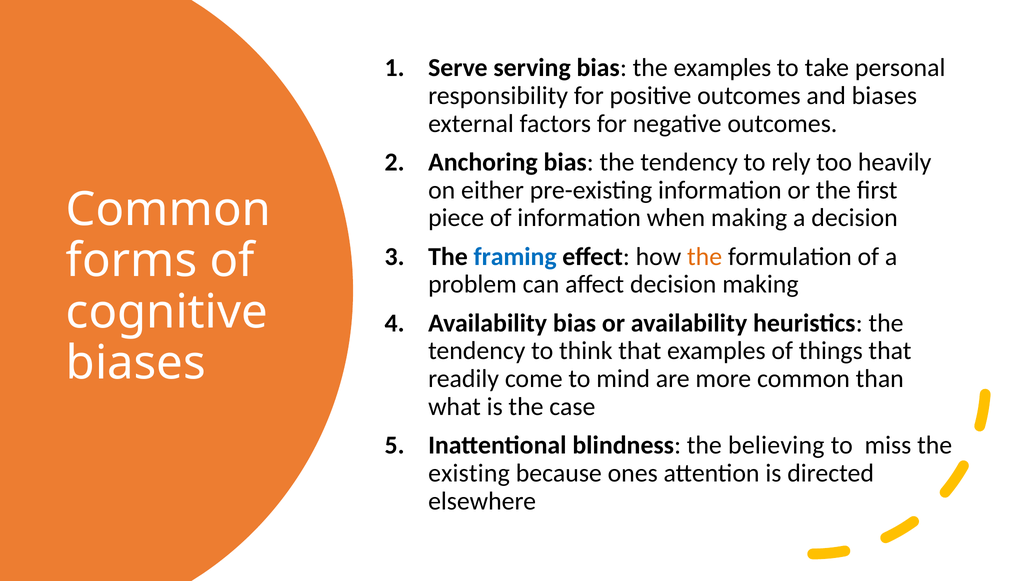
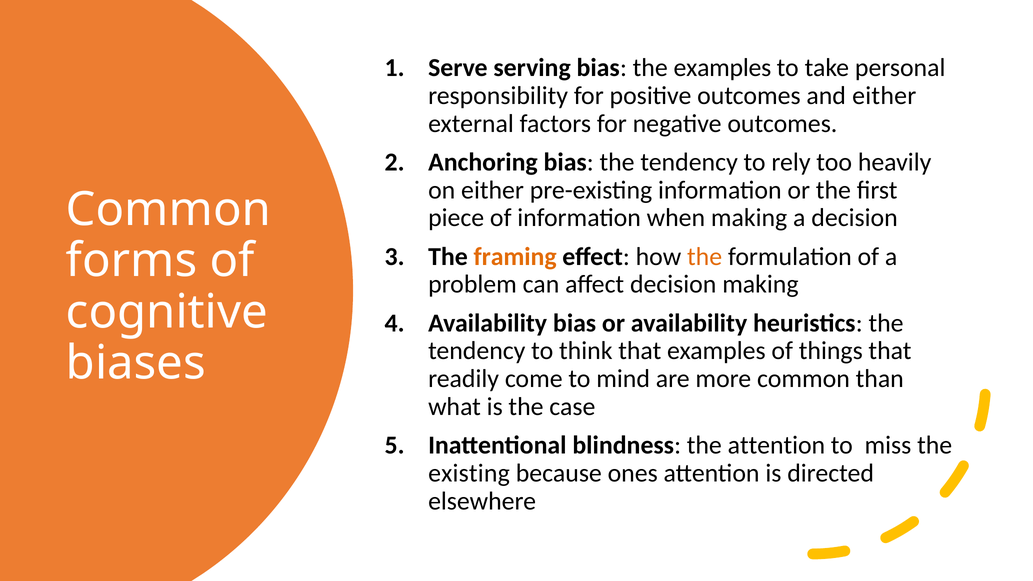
and biases: biases -> either (884, 96)
framing colour: blue -> orange (515, 257)
the believing: believing -> attention (776, 445)
